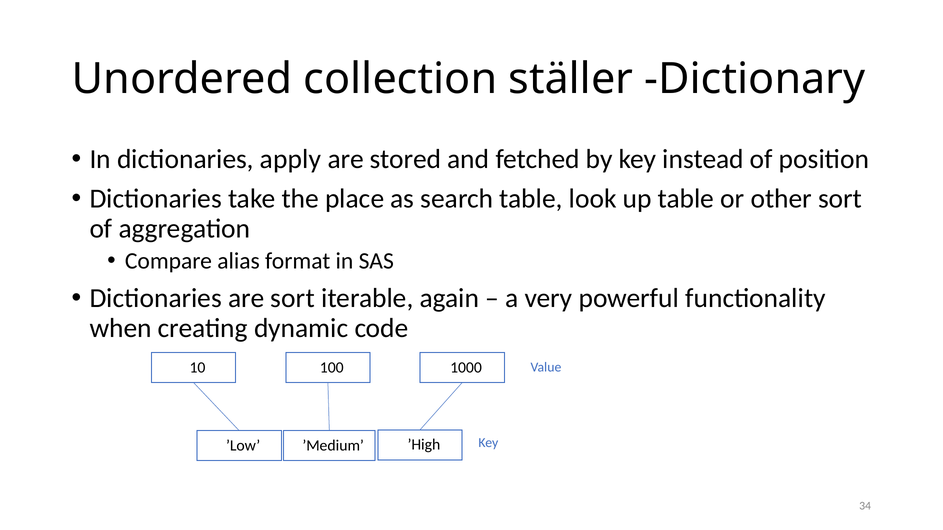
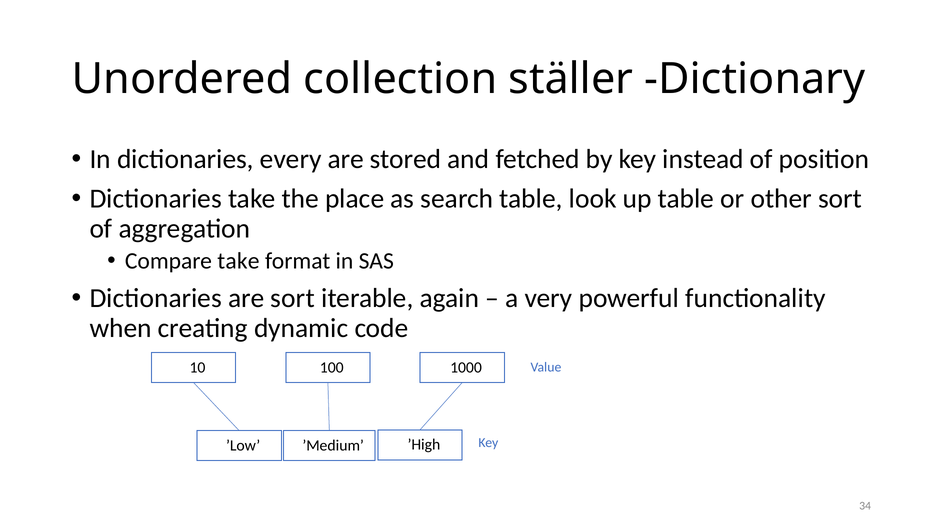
apply: apply -> every (291, 159)
Compare alias: alias -> take (238, 261)
